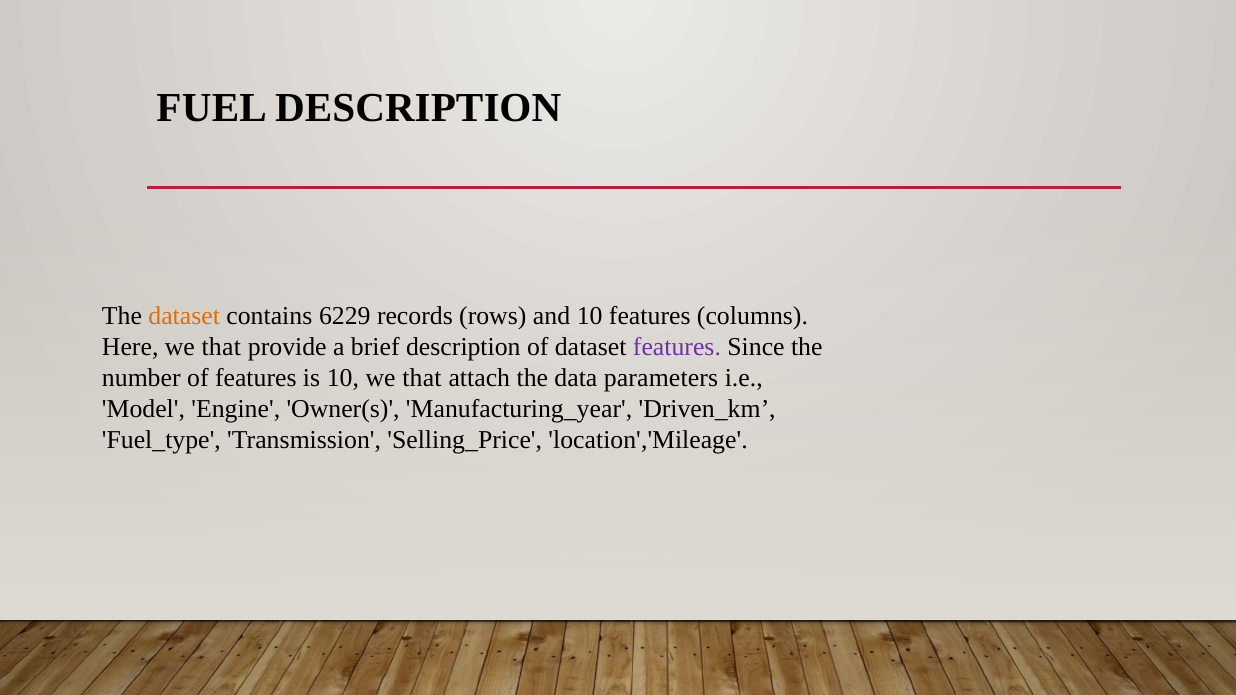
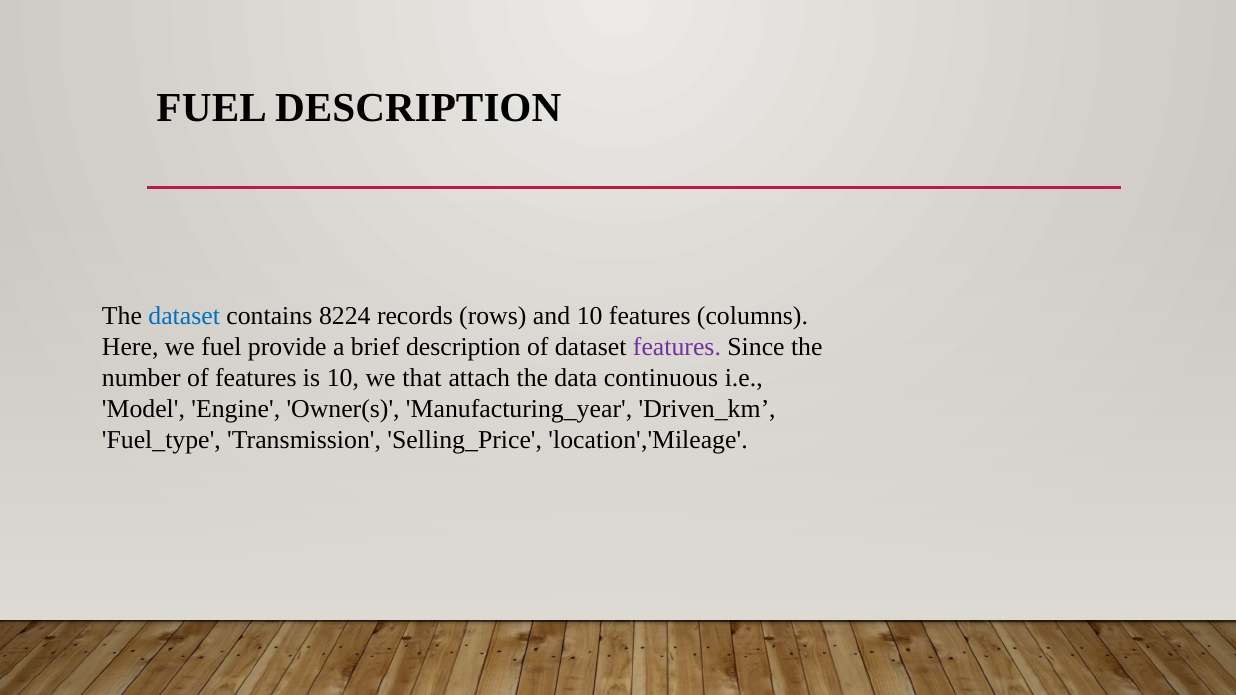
dataset colour: orange -> blue (184, 316)
6229: 6229 -> 8224 (345, 316)
Here we that: that -> fuel (221, 347)
parameters: parameters -> continuous (661, 378)
